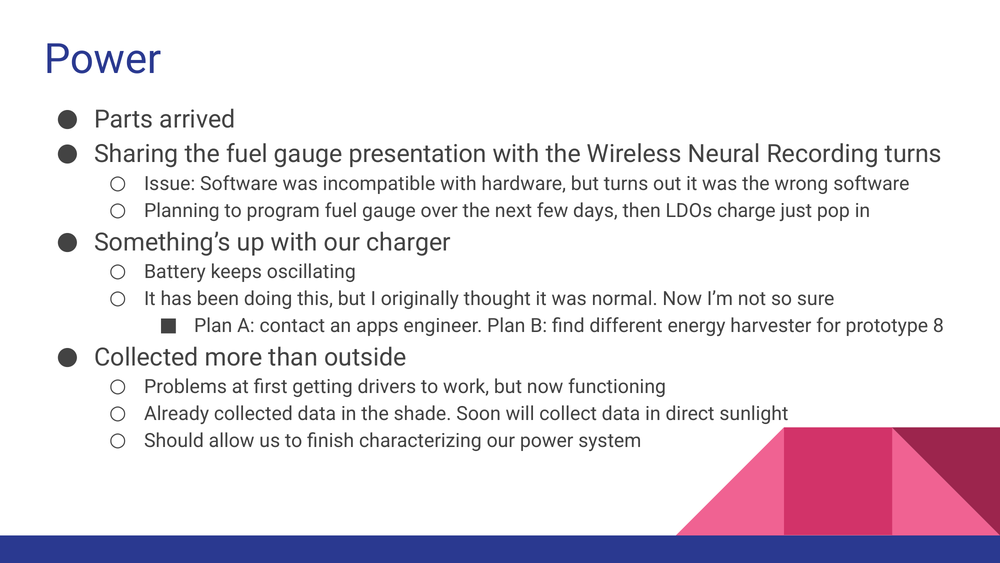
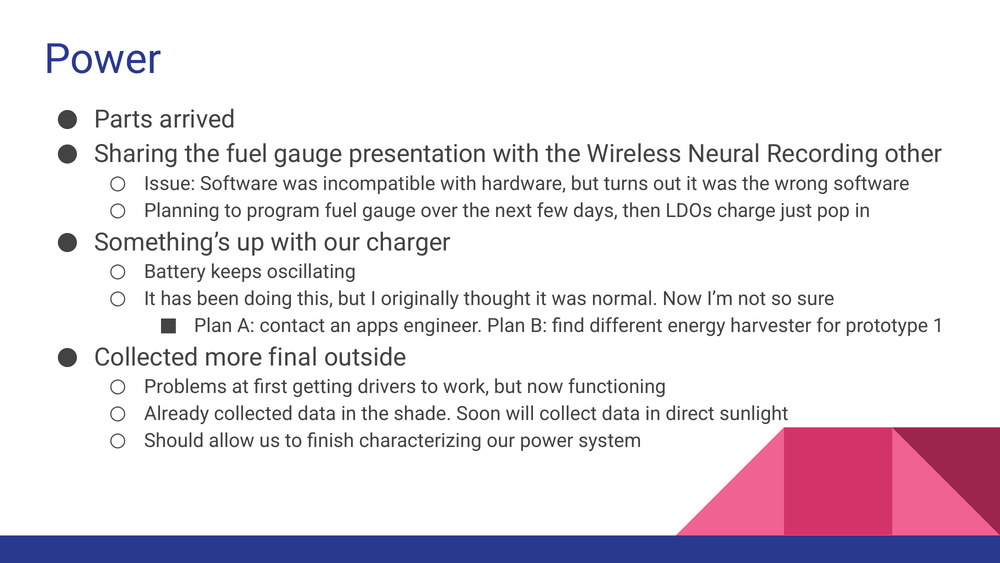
Recording turns: turns -> other (913, 154)
8: 8 -> 1 (938, 325)
than: than -> final (293, 357)
